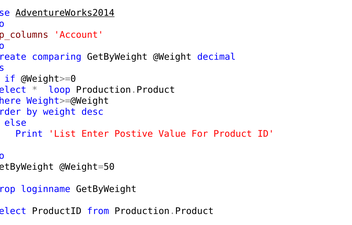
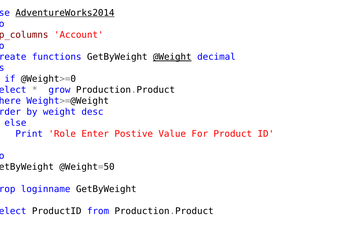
comparing: comparing -> functions (57, 57)
@Weight underline: none -> present (172, 57)
loop: loop -> grow (59, 90)
List: List -> Role (62, 134)
